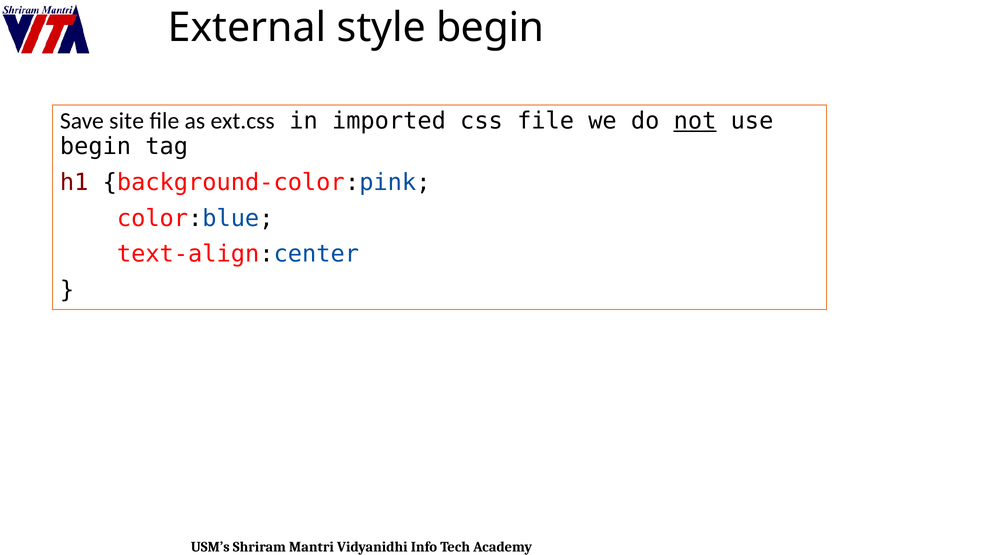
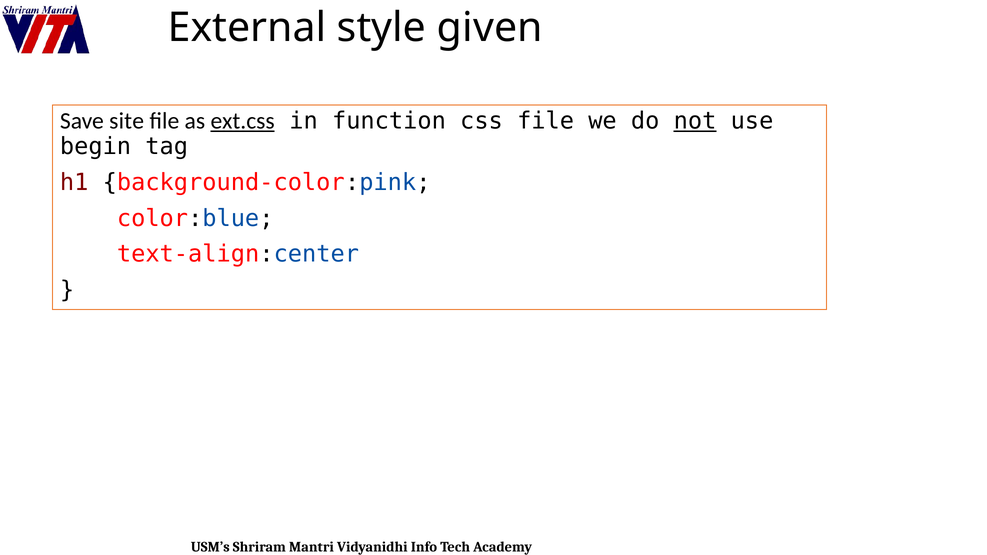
style begin: begin -> given (490, 27)
ext.css underline: none -> present (243, 121)
imported: imported -> function (389, 121)
